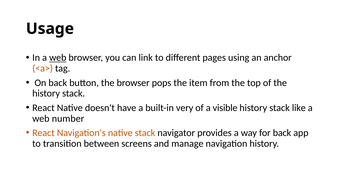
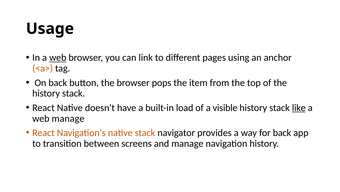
very: very -> load (185, 107)
like underline: none -> present (299, 107)
web number: number -> manage (68, 118)
